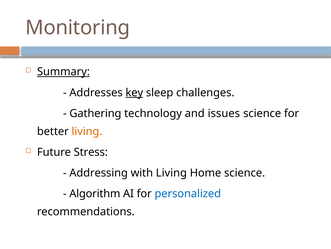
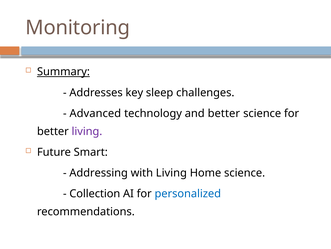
key underline: present -> none (134, 92)
Gathering: Gathering -> Advanced (95, 113)
and issues: issues -> better (224, 113)
living colour: orange -> purple (87, 131)
Stress: Stress -> Smart (91, 152)
Algorithm: Algorithm -> Collection (95, 193)
